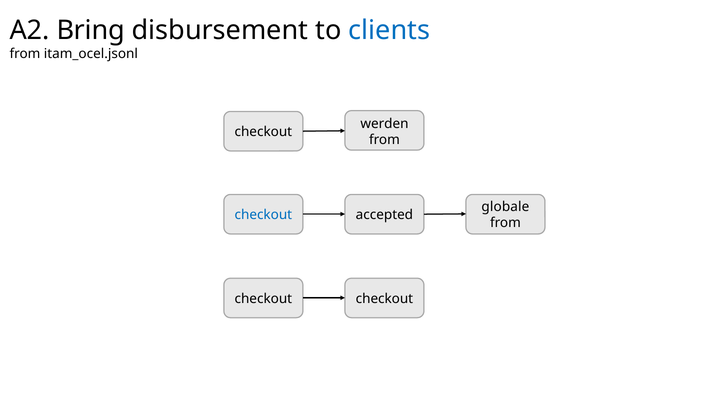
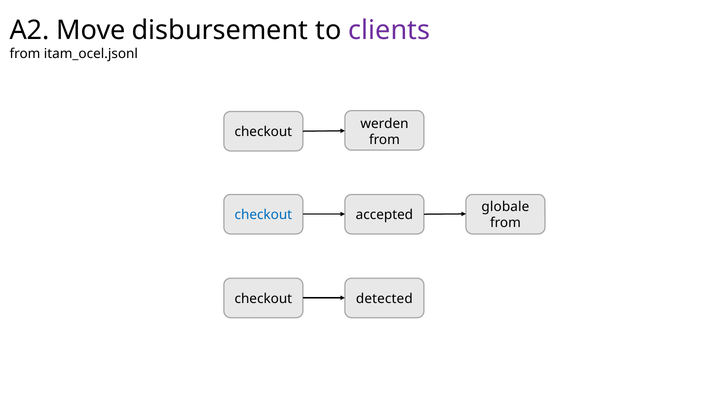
Bring: Bring -> Move (91, 30)
clients colour: blue -> purple (389, 30)
checkout checkout: checkout -> detected (384, 299)
